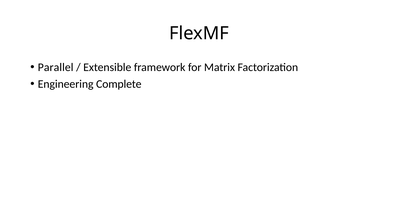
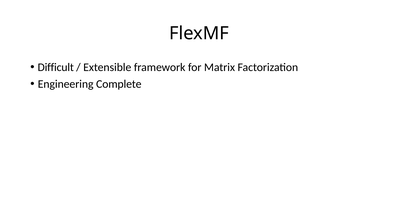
Parallel: Parallel -> Difficult (56, 67)
